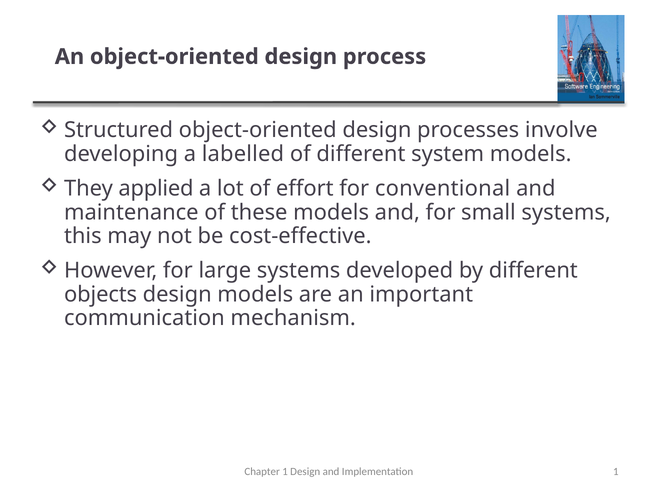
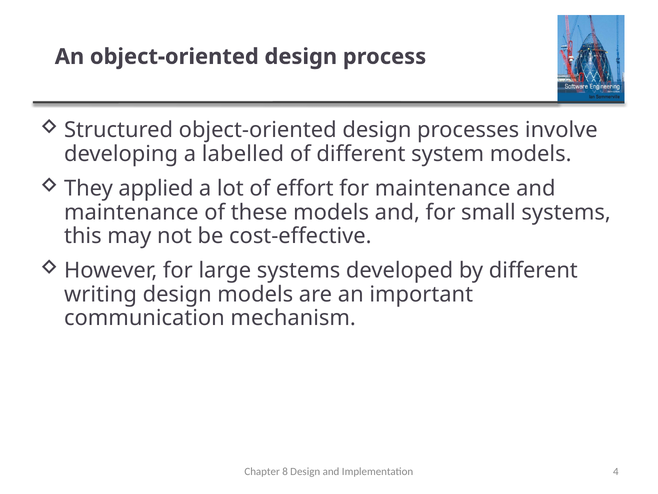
for conventional: conventional -> maintenance (443, 188)
objects: objects -> writing (100, 294)
Chapter 1: 1 -> 8 (285, 471)
Implementation 1: 1 -> 4 (616, 471)
